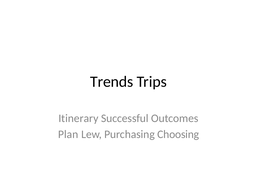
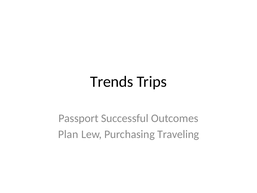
Itinerary: Itinerary -> Passport (78, 118)
Choosing: Choosing -> Traveling (178, 134)
